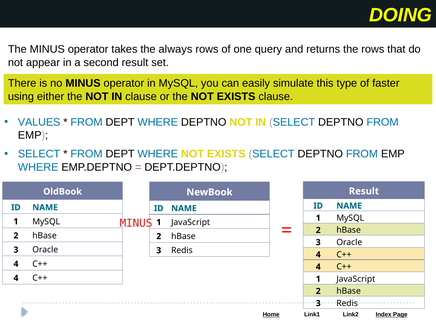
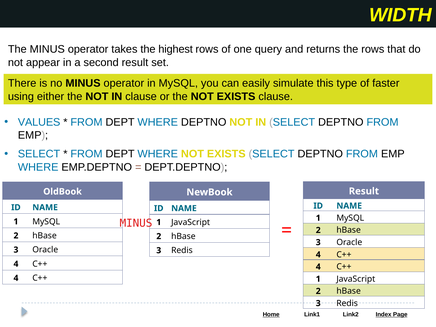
DOING: DOING -> WIDTH (401, 15)
always: always -> highest (176, 49)
